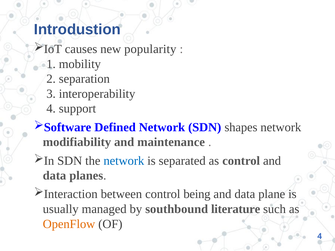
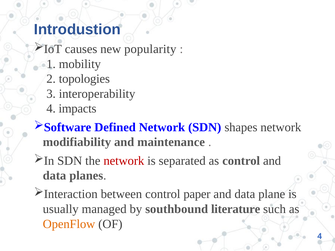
separation: separation -> topologies (84, 79)
support: support -> impacts (78, 109)
network colour: blue -> red (124, 161)
being: being -> paper (197, 194)
